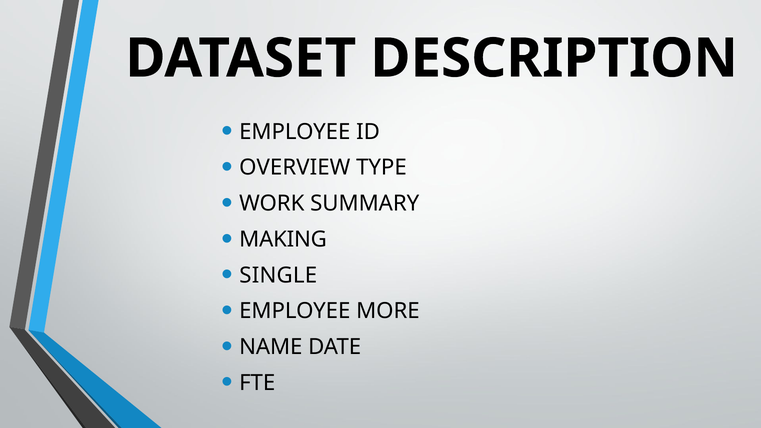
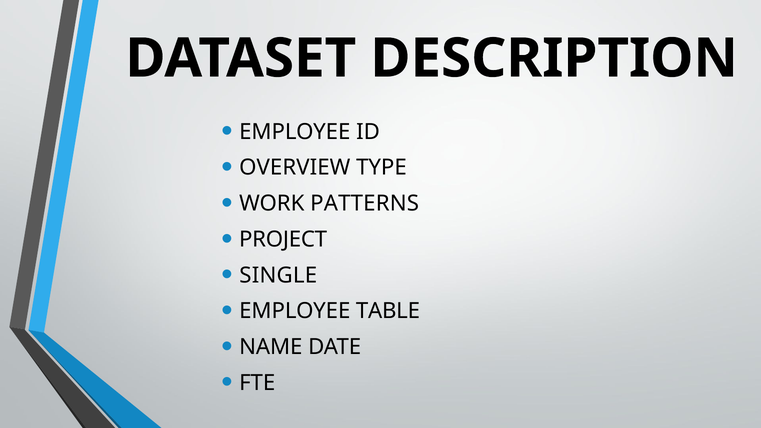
SUMMARY: SUMMARY -> PATTERNS (365, 204)
MAKING: MAKING -> PROJECT (283, 239)
MORE: MORE -> TABLE (388, 311)
